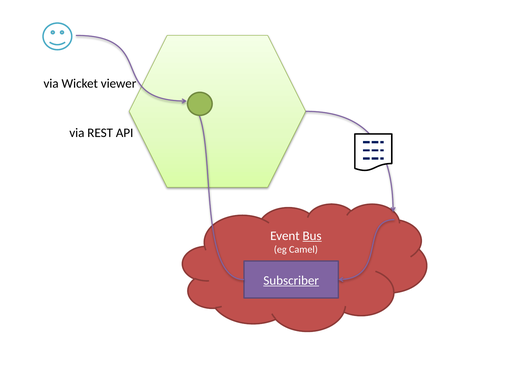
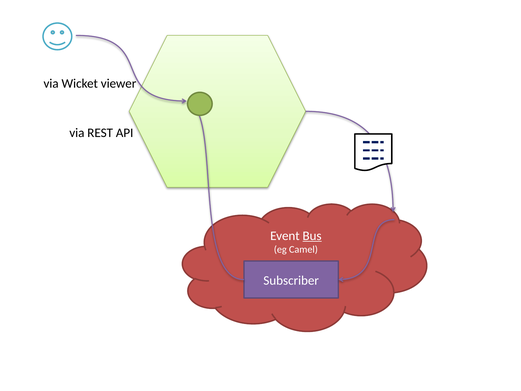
Subscriber underline: present -> none (291, 280)
